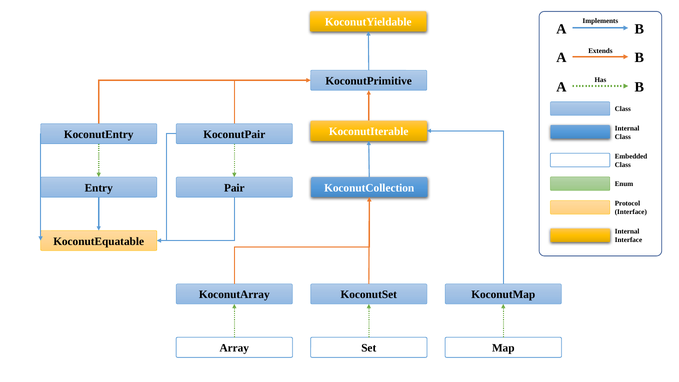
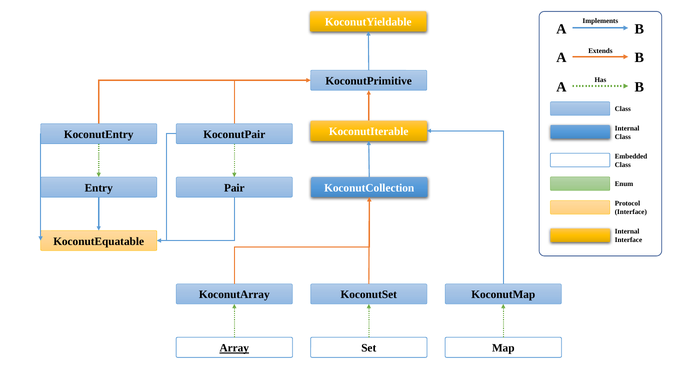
Array underline: none -> present (234, 348)
